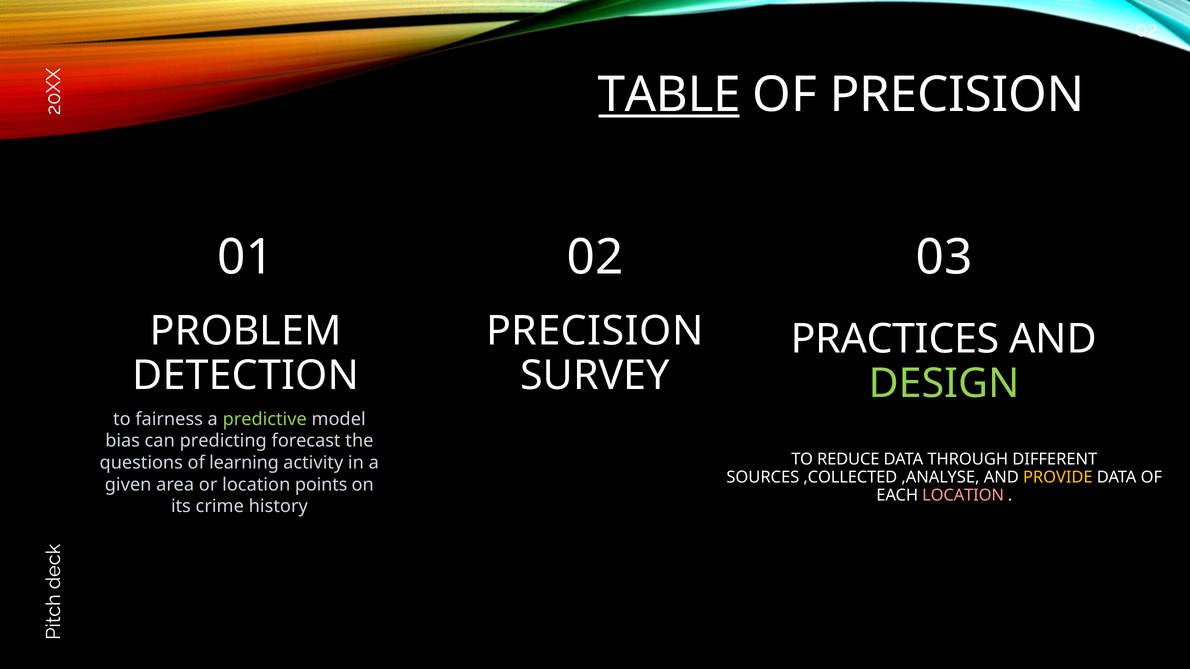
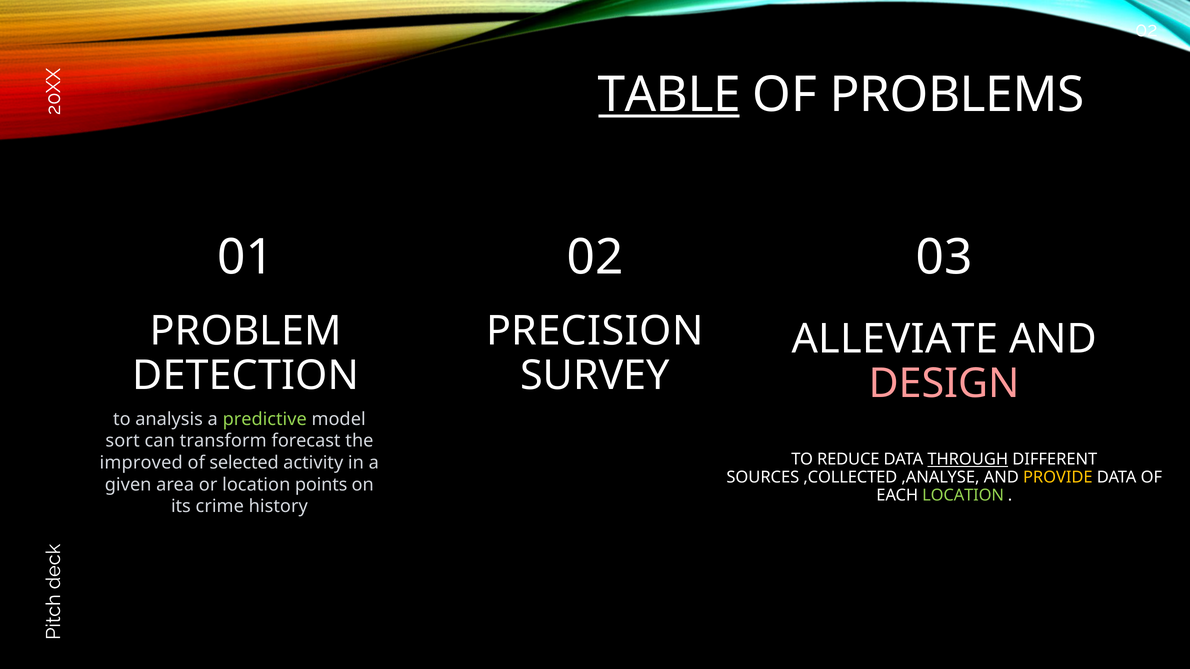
OF PRECISION: PRECISION -> PROBLEMS (957, 95)
PRACTICES: PRACTICES -> ALLEVIATE (895, 339)
DESIGN colour: light green -> pink (944, 384)
fairness: fairness -> analysis (169, 419)
bias: bias -> sort (123, 441)
predicting: predicting -> transform (223, 441)
THROUGH underline: none -> present (968, 460)
questions: questions -> improved (141, 463)
learning: learning -> selected (244, 463)
LOCATION colour: pink -> light green (963, 496)
